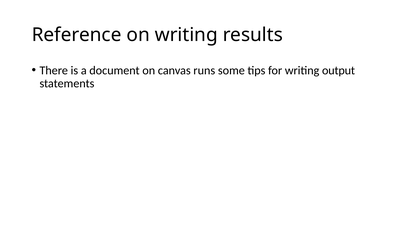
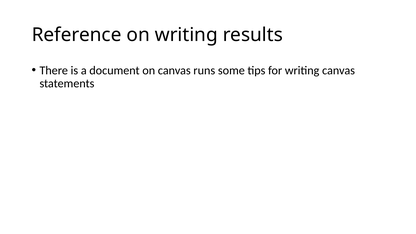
writing output: output -> canvas (339, 70)
